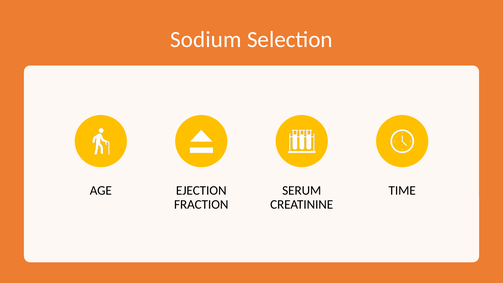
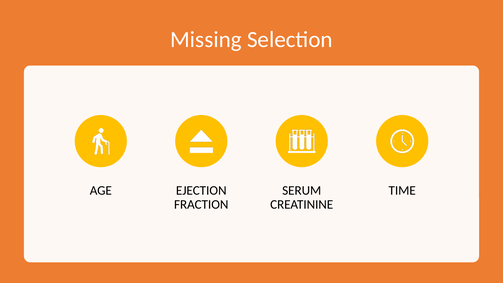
Sodium: Sodium -> Missing (206, 40)
